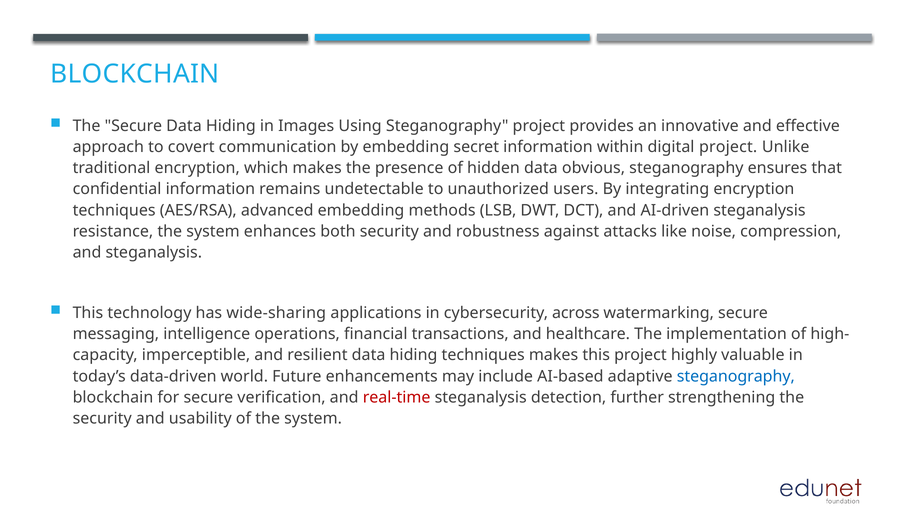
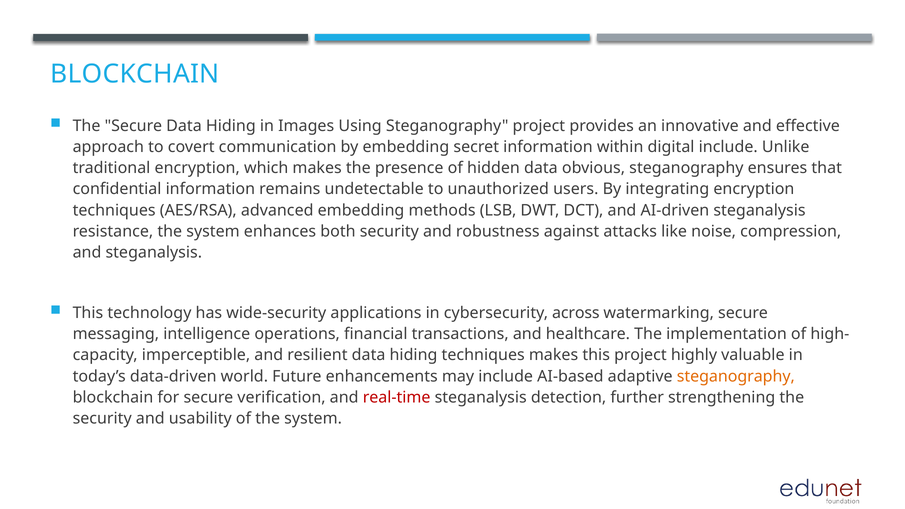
digital project: project -> include (728, 147)
wide-sharing: wide-sharing -> wide-security (276, 313)
steganography colour: blue -> orange (736, 376)
